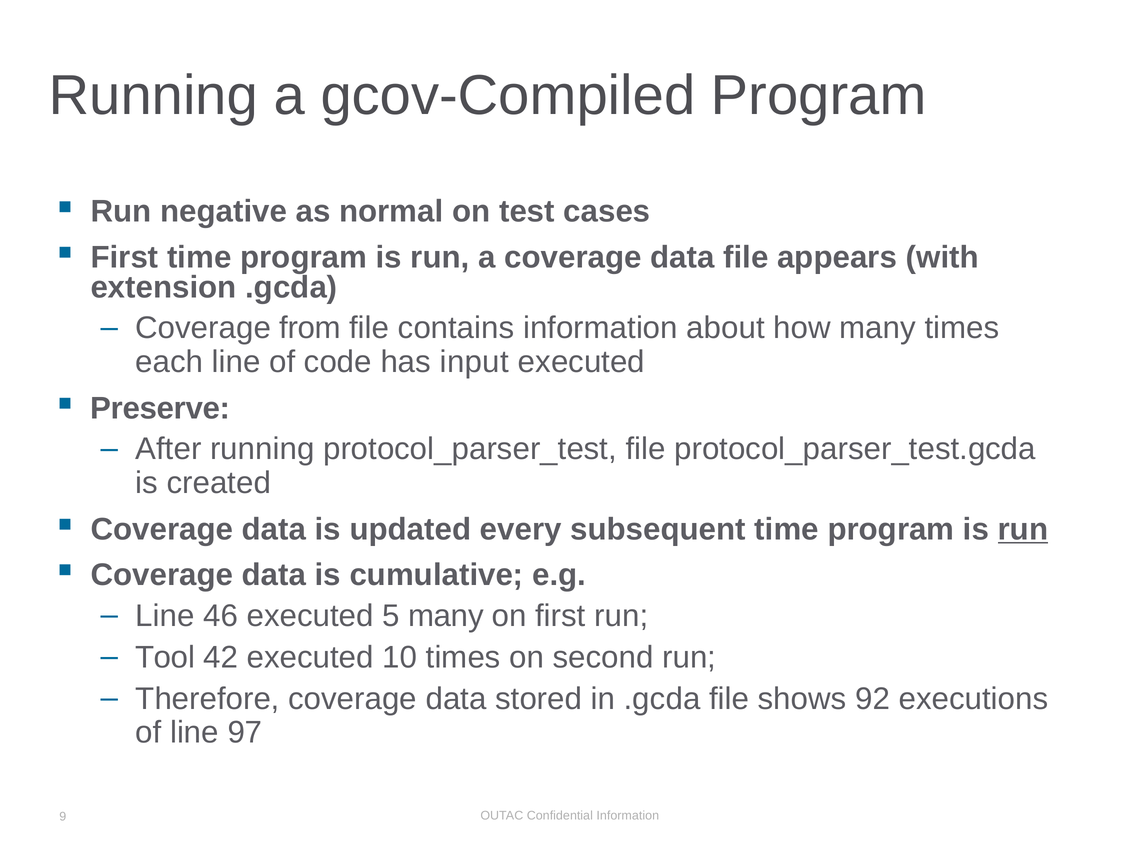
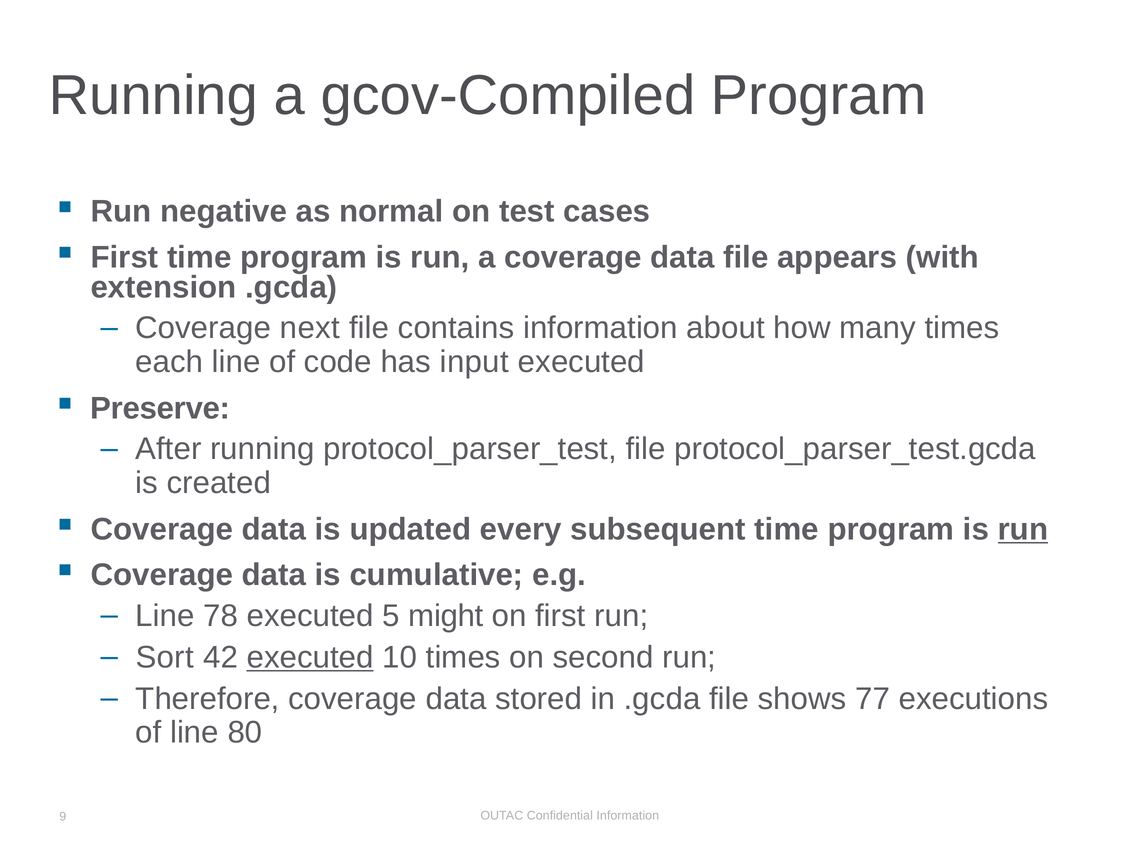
from: from -> next (310, 328)
46: 46 -> 78 (221, 616)
5 many: many -> might (446, 616)
Tool: Tool -> Sort (165, 657)
executed underline: none -> present (310, 657)
92: 92 -> 77 (873, 699)
97: 97 -> 80 (245, 732)
